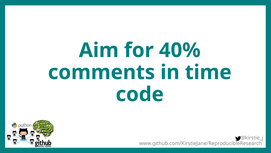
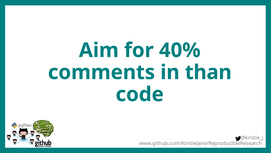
time: time -> than (208, 72)
